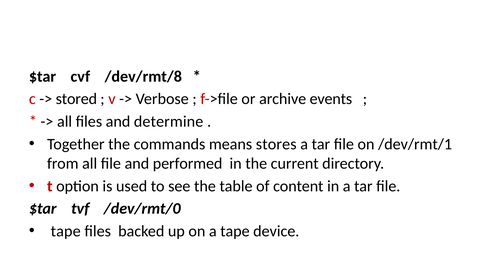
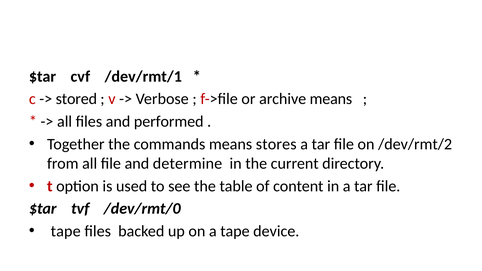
/dev/rmt/8: /dev/rmt/8 -> /dev/rmt/1 (143, 76)
archive events: events -> means (331, 99)
determine: determine -> performed (169, 122)
/dev/rmt/1: /dev/rmt/1 -> /dev/rmt/2 (415, 144)
performed: performed -> determine (187, 164)
